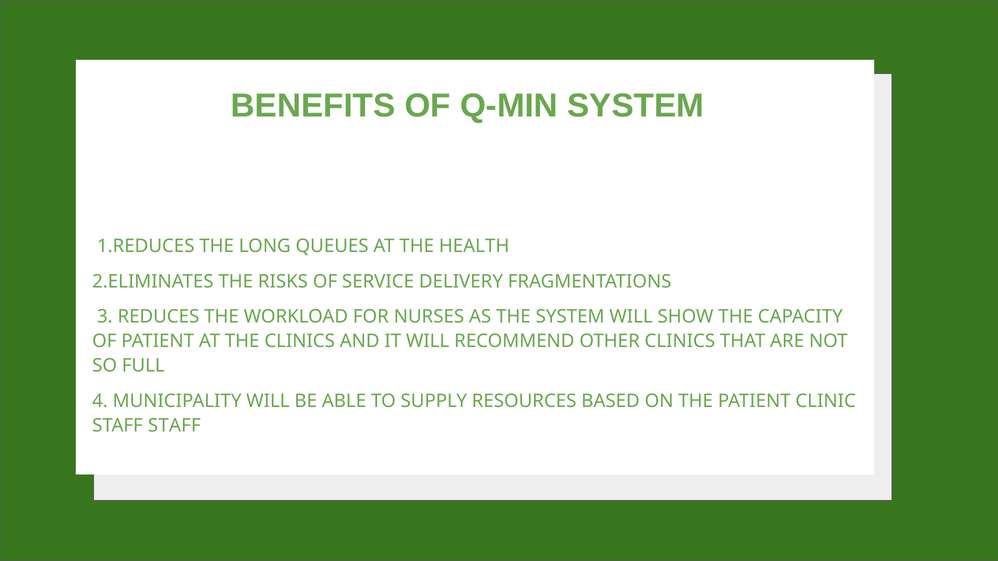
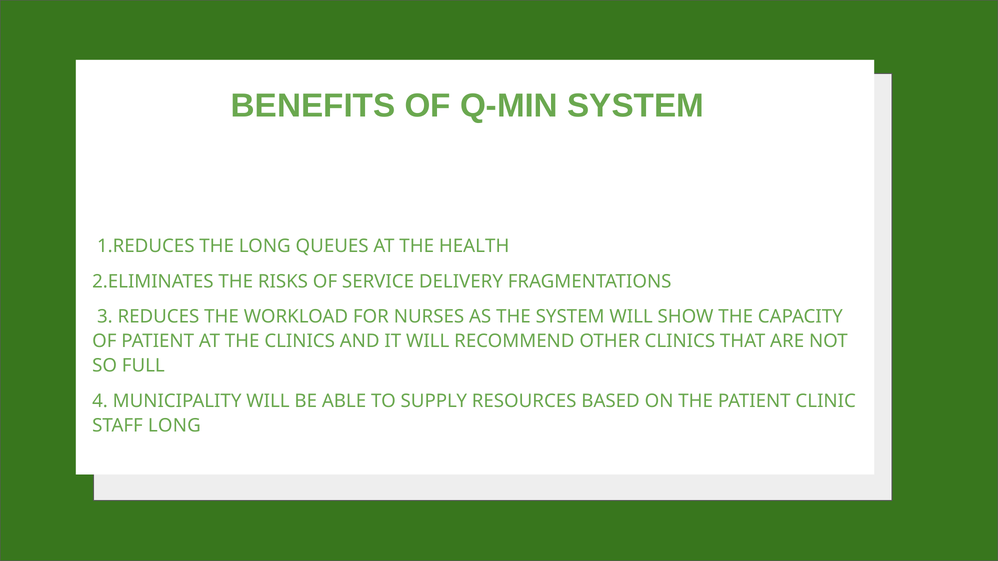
STAFF STAFF: STAFF -> LONG (174, 426)
